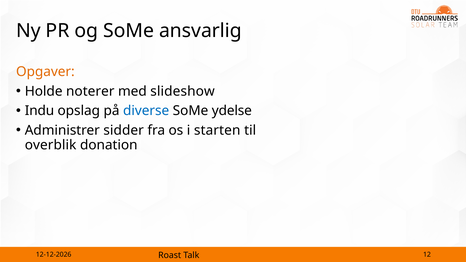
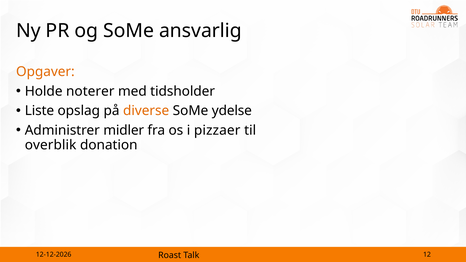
slideshow: slideshow -> tidsholder (183, 91)
Indu: Indu -> Liste (39, 111)
diverse colour: blue -> orange (146, 111)
sidder: sidder -> midler (124, 130)
starten: starten -> pizzaer (217, 130)
